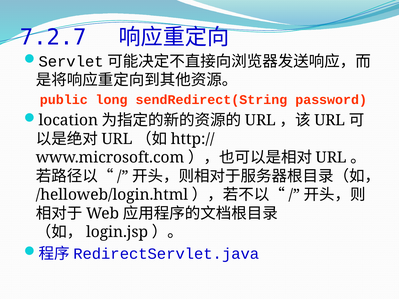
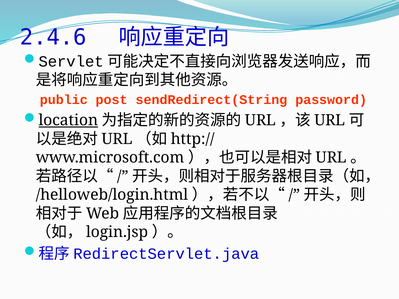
7.2.7: 7.2.7 -> 2.4.6 (53, 37)
long: long -> post (112, 100)
location underline: none -> present (68, 120)
